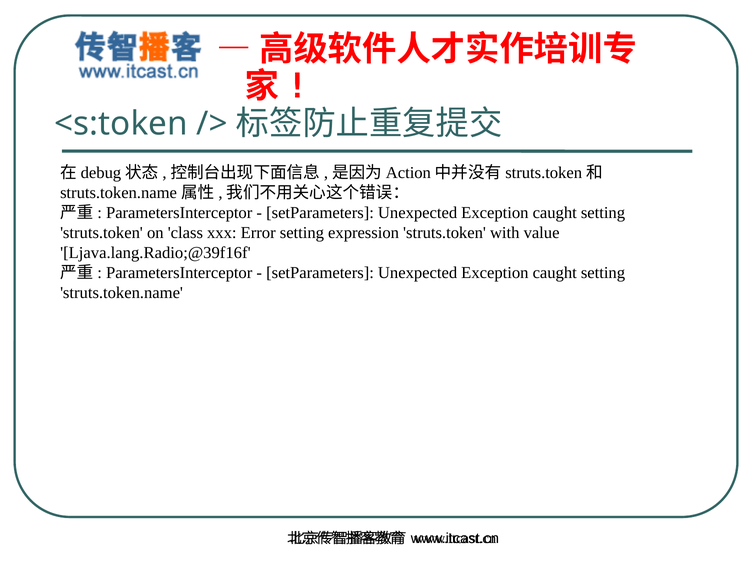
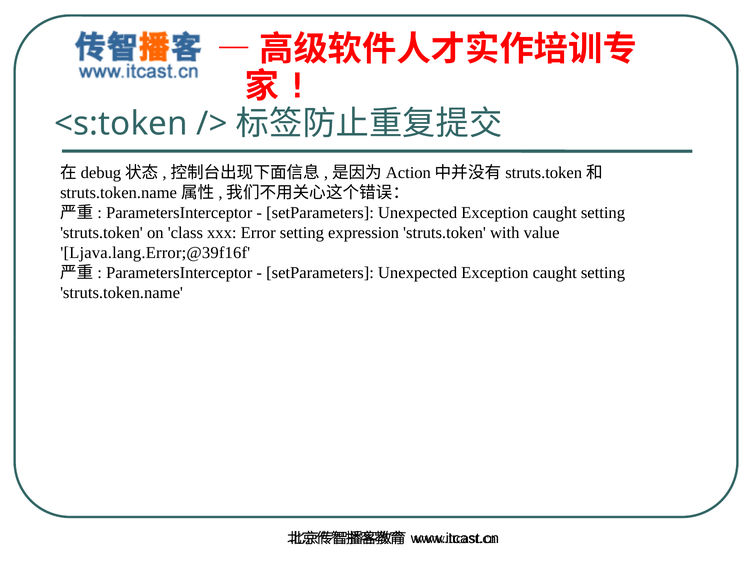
Ljava.lang.Radio;@39f16f: Ljava.lang.Radio;@39f16f -> Ljava.lang.Error;@39f16f (155, 253)
